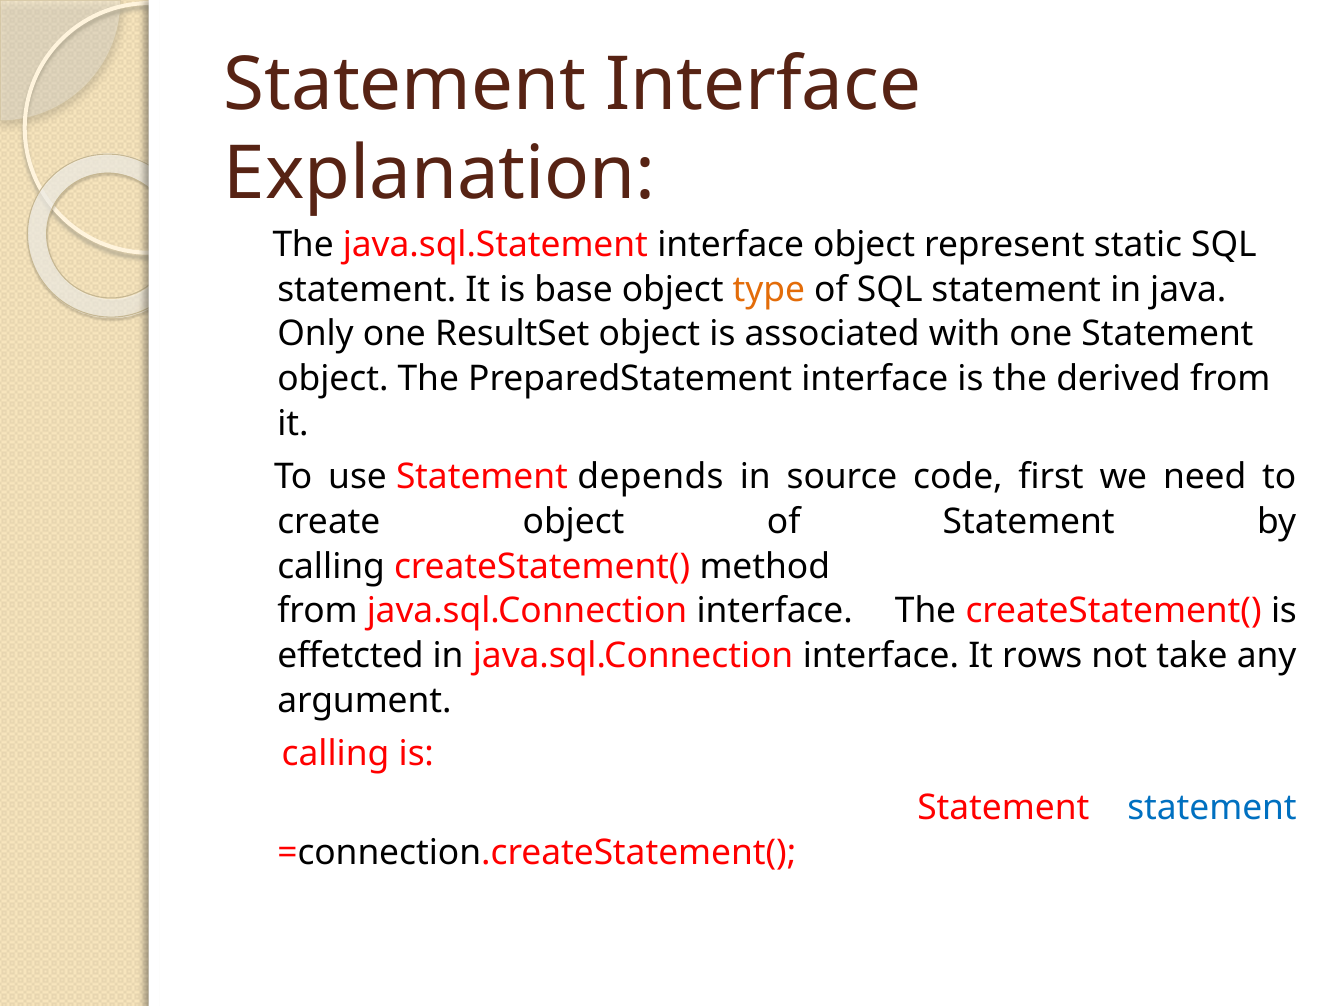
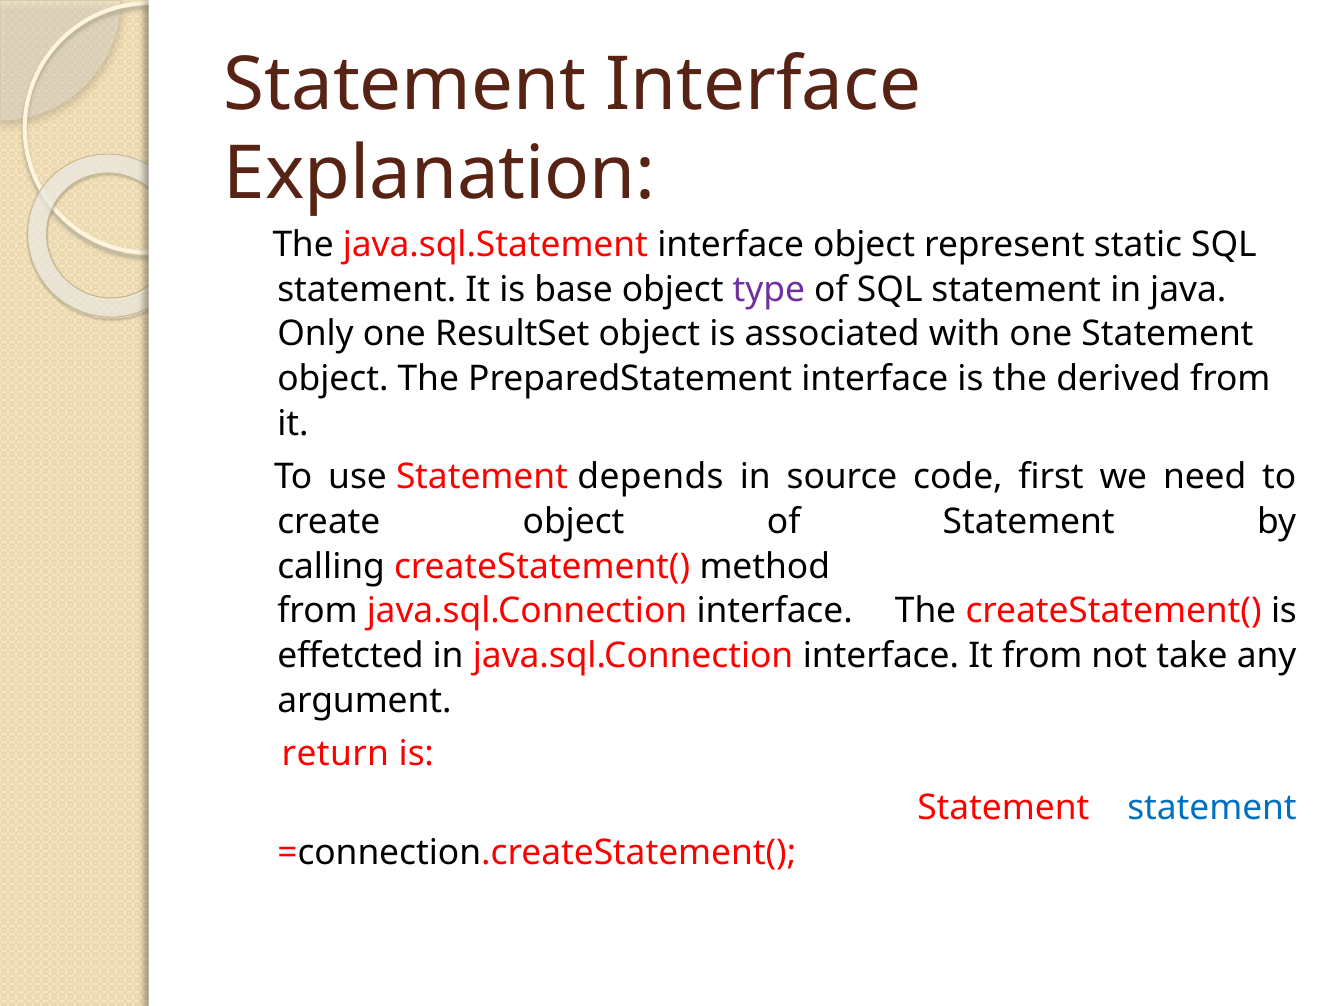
type colour: orange -> purple (769, 290)
It rows: rows -> from (1042, 656)
calling: calling -> return (335, 754)
